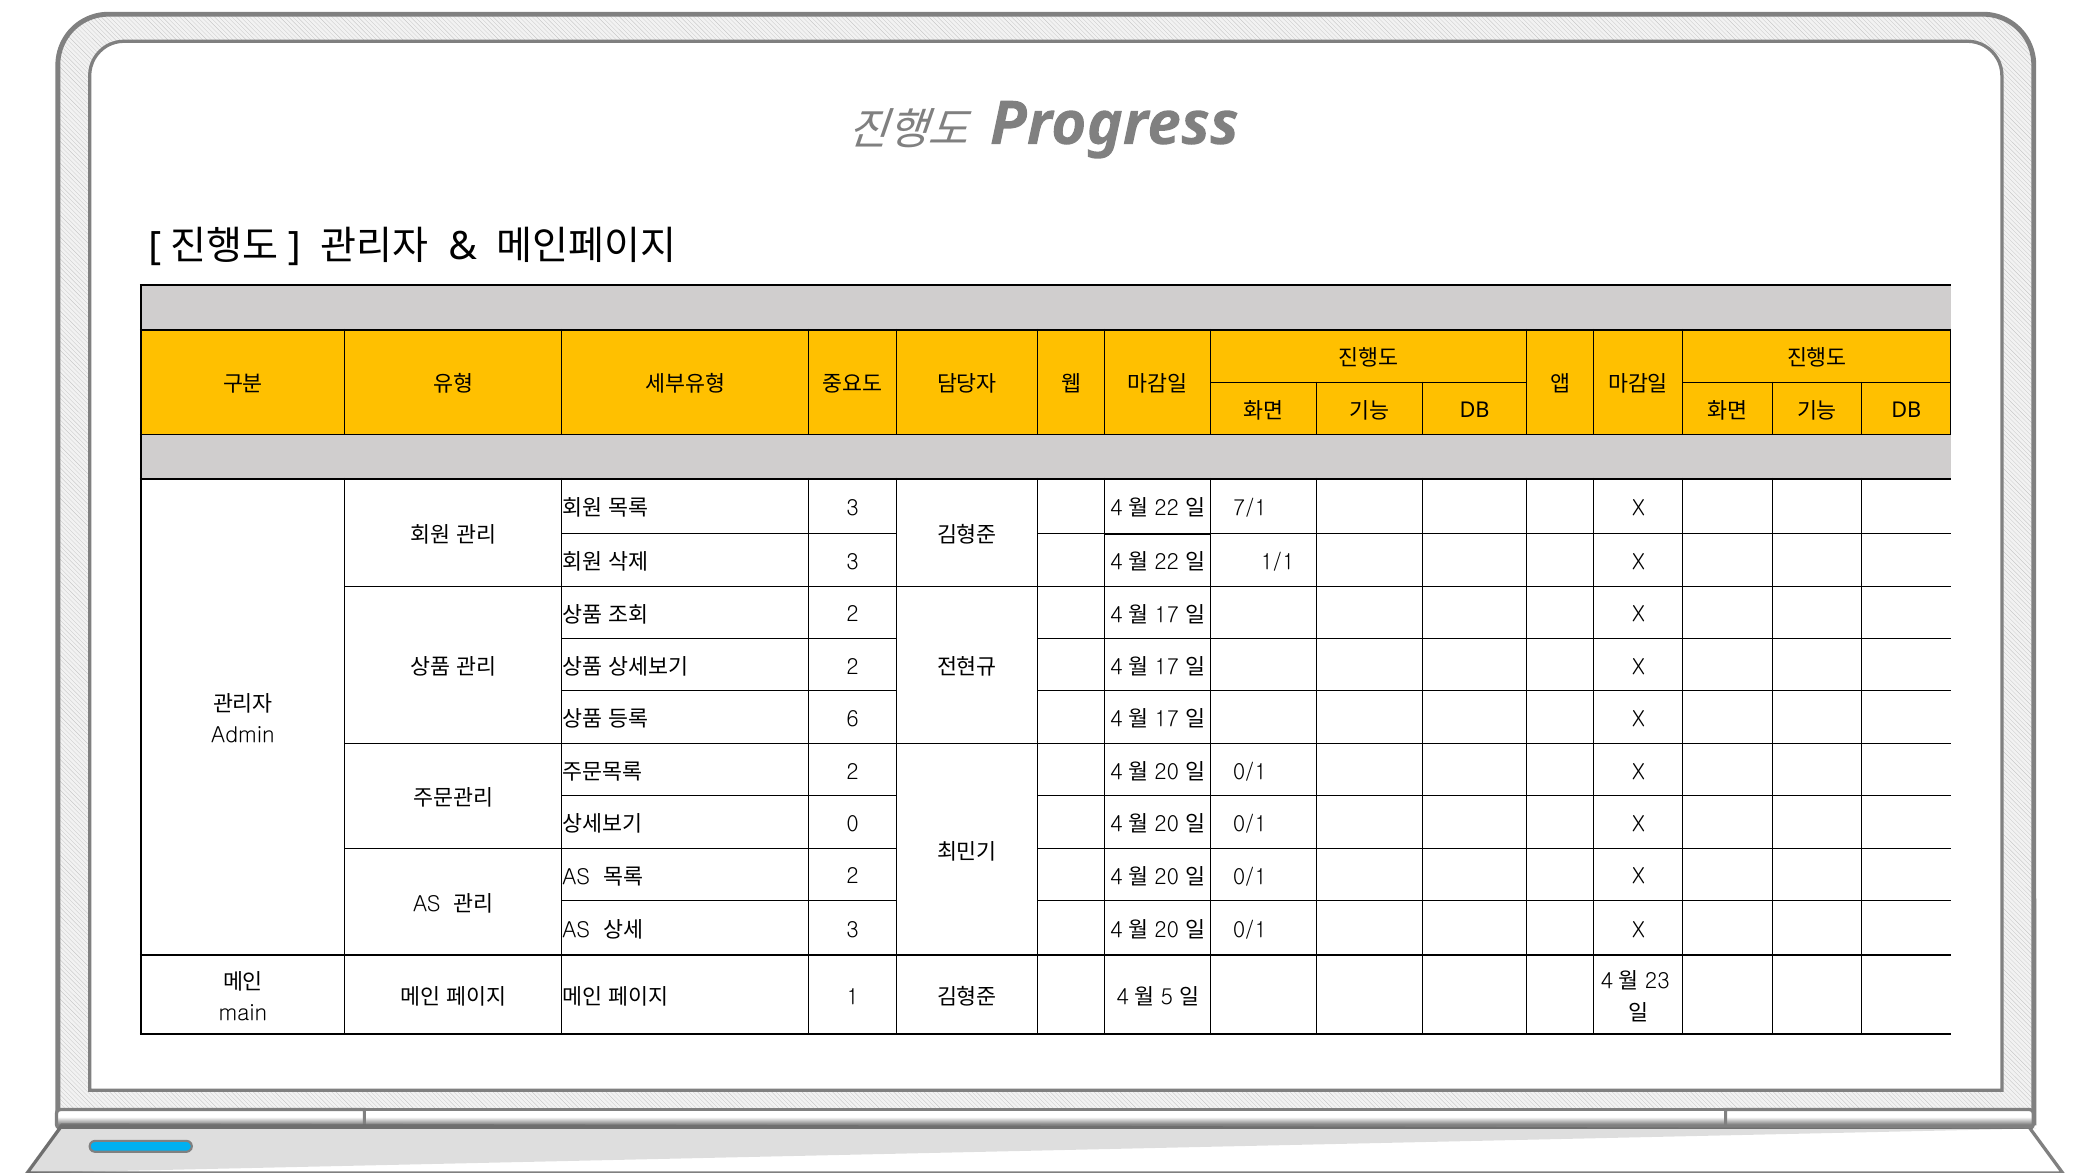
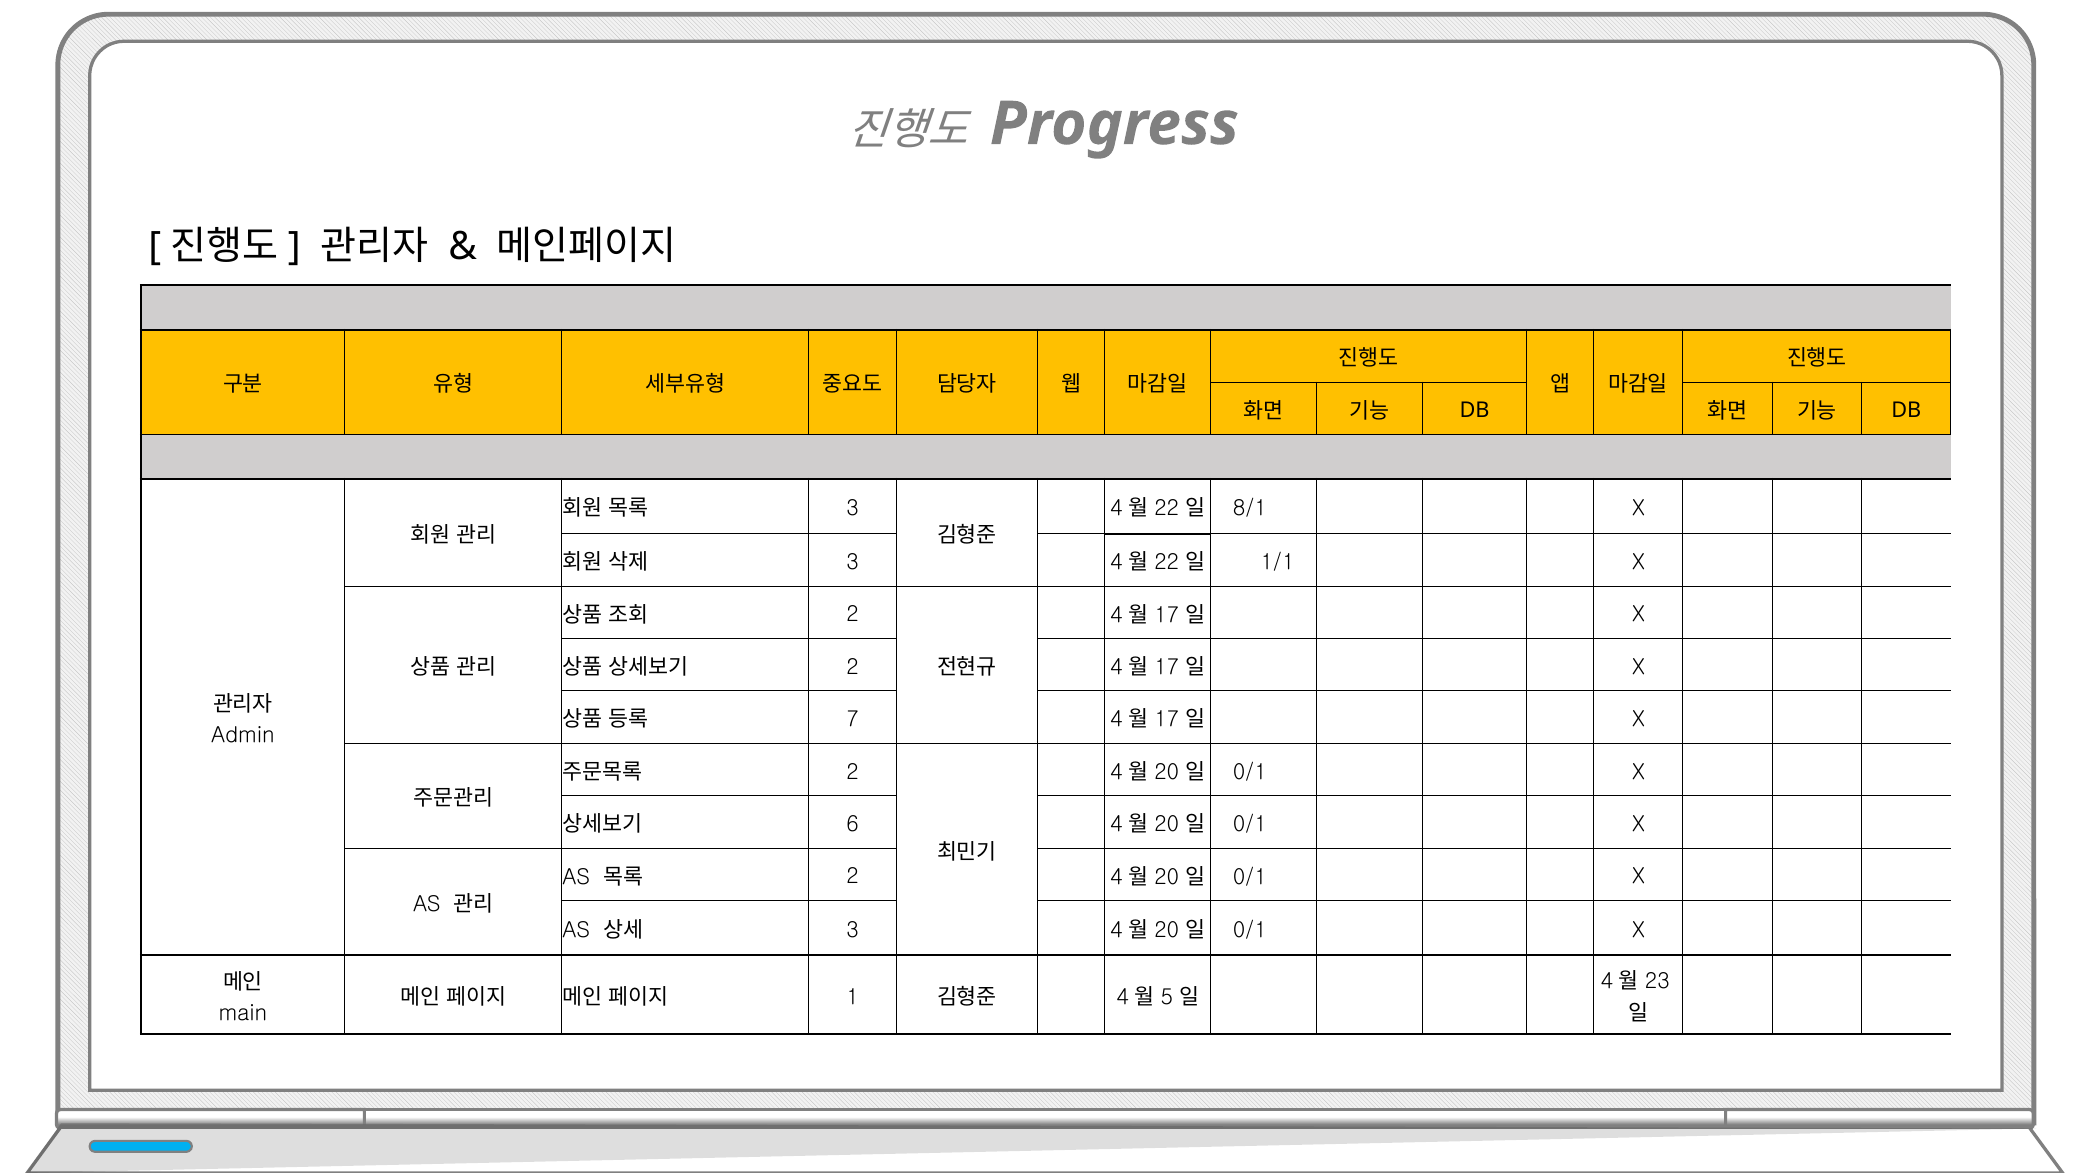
7/1: 7/1 -> 8/1 (1250, 509)
6: 6 -> 7 (853, 720)
0: 0 -> 6 (853, 825)
